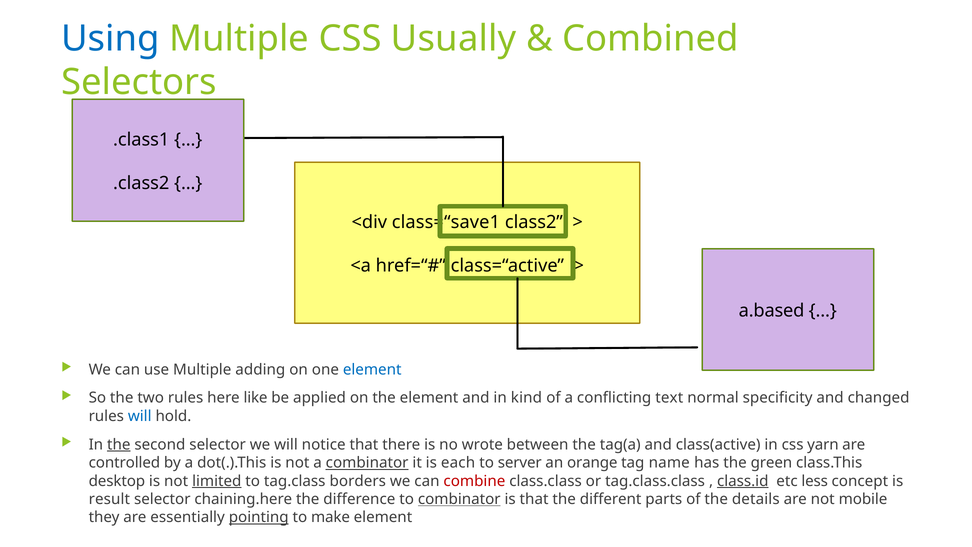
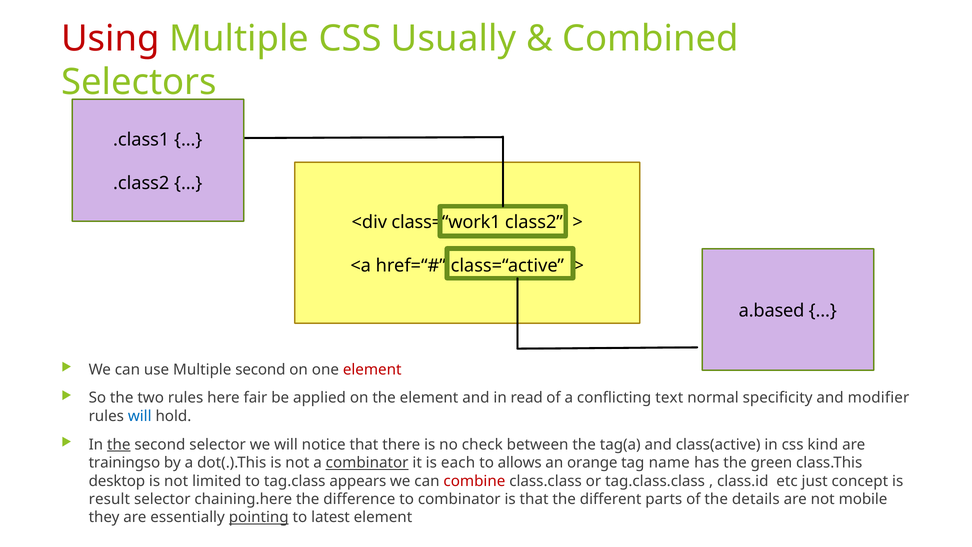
Using colour: blue -> red (110, 39)
class=“save1: class=“save1 -> class=“work1 (446, 222)
Multiple adding: adding -> second (260, 369)
element colour: blue -> red (372, 369)
like: like -> fair (255, 398)
kind: kind -> read (527, 398)
changed: changed -> modifier (879, 398)
wrote: wrote -> check (482, 444)
yarn: yarn -> kind (823, 444)
controlled: controlled -> trainingso (124, 463)
server: server -> allows (520, 463)
limited underline: present -> none (217, 481)
borders: borders -> appears (358, 481)
class.id underline: present -> none (743, 481)
less: less -> just (815, 481)
combinator underline: present -> none (459, 499)
make: make -> latest (331, 517)
